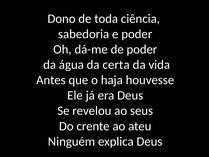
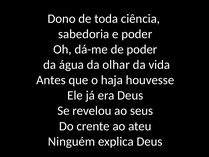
certa: certa -> olhar (116, 65)
